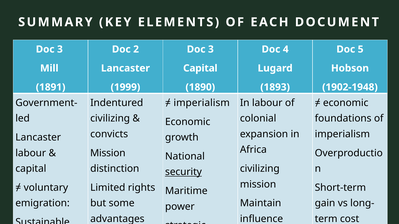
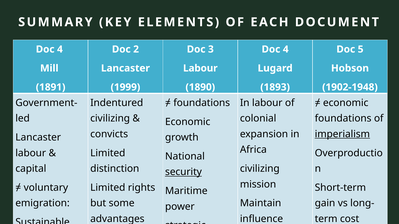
3: 3 -> 4 (60, 49)
Capital: Capital -> Labour (200, 68)
imperialism: imperialism -> foundations (202, 103)
imperialism underline: none -> present (342, 134)
Mission: Mission -> Limited (108, 153)
